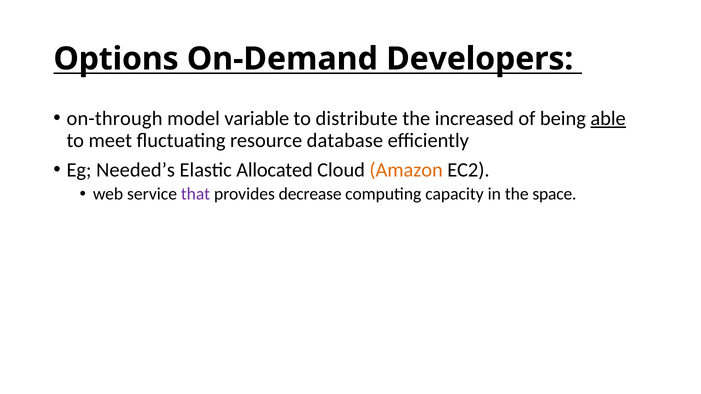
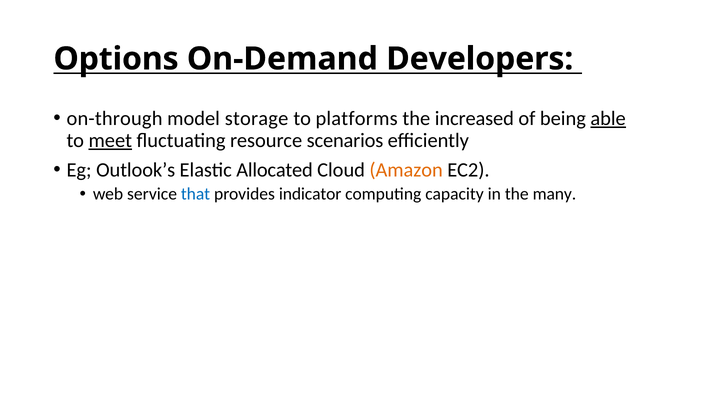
variable: variable -> storage (257, 119)
distribute: distribute -> platforms (357, 119)
meet underline: none -> present (110, 141)
database: database -> scenarios (345, 141)
Needed’s: Needed’s -> Outlook’s (136, 170)
that colour: purple -> blue (195, 194)
decrease: decrease -> indicator (310, 194)
space: space -> many (554, 194)
